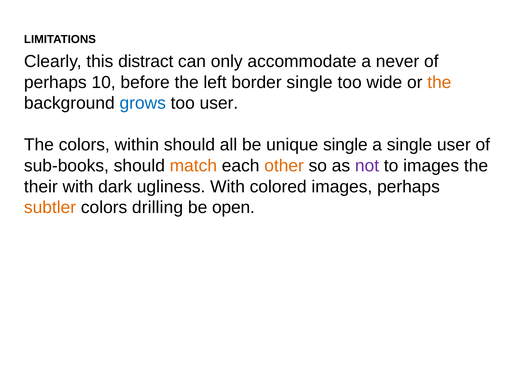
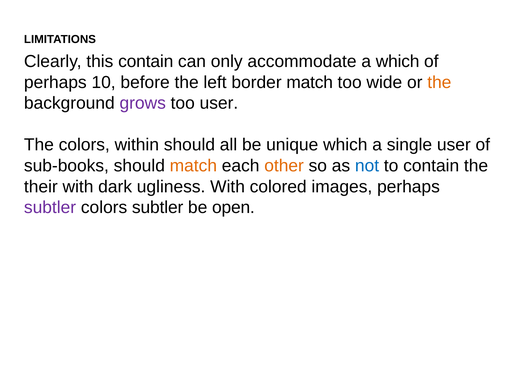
this distract: distract -> contain (146, 61)
a never: never -> which (398, 61)
border single: single -> match (310, 82)
grows colour: blue -> purple (143, 103)
unique single: single -> which (345, 145)
not colour: purple -> blue (367, 166)
to images: images -> contain (431, 166)
subtler colour: orange -> purple (50, 207)
colors drilling: drilling -> subtler (158, 207)
